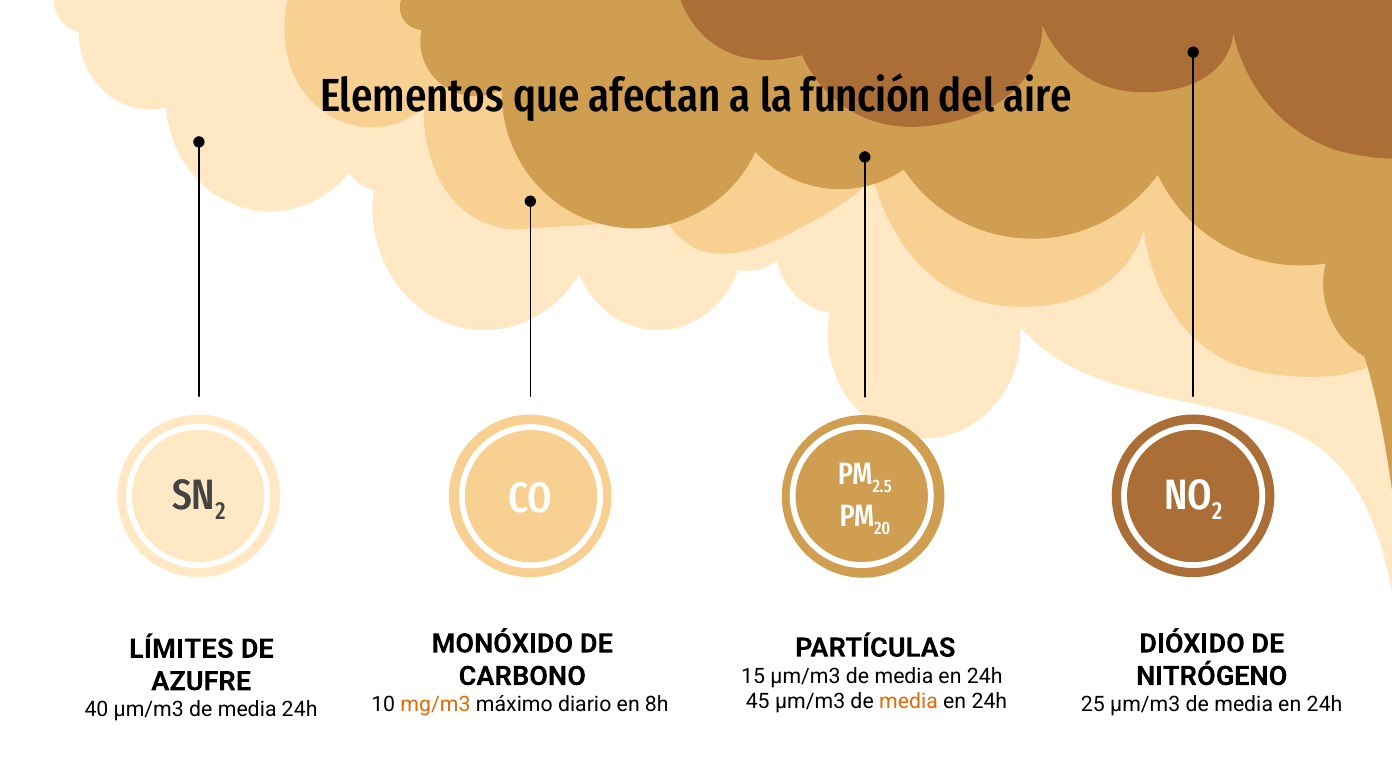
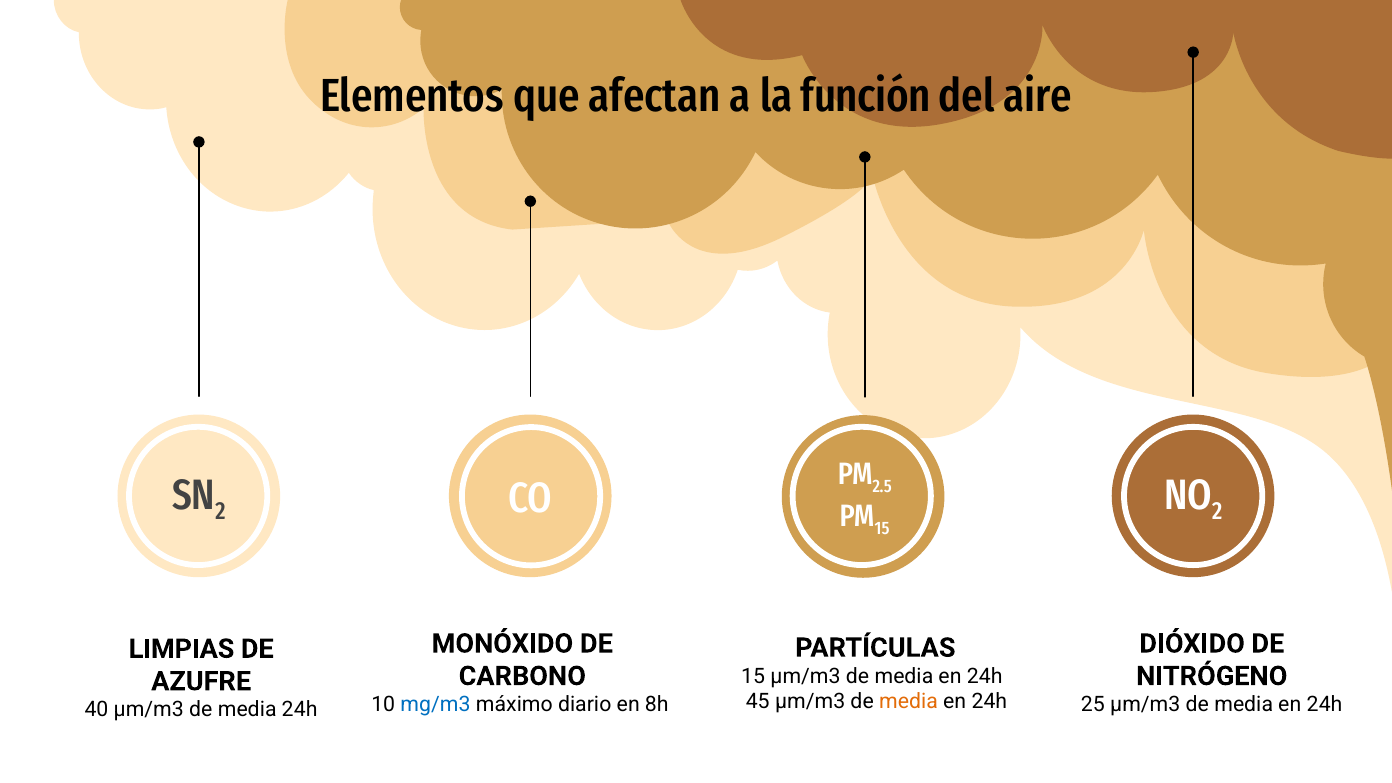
20: 20 -> 15 (882, 528)
LÍMITES: LÍMITES -> LIMPIAS (182, 649)
mg/m3 colour: orange -> blue (436, 705)
